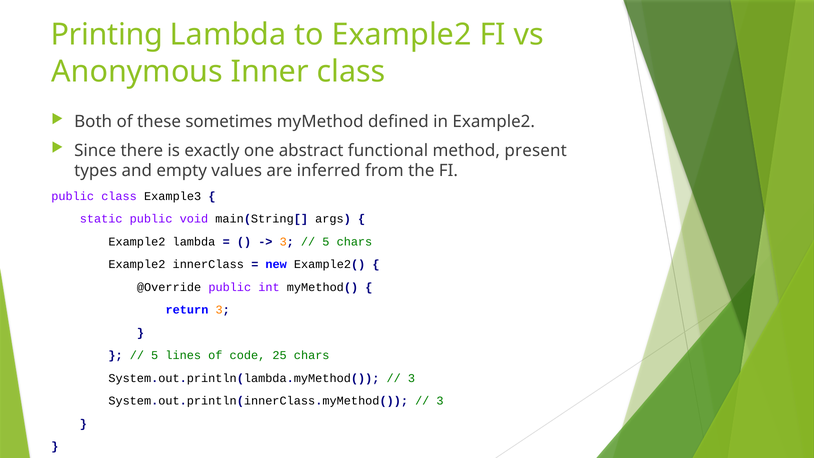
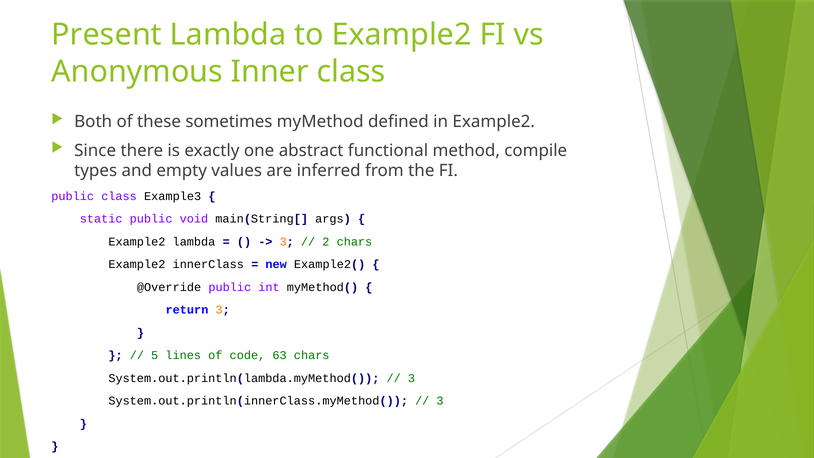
Printing: Printing -> Present (107, 35)
present: present -> compile (536, 150)
5: 5 -> 2 (326, 242)
25: 25 -> 63 (280, 355)
